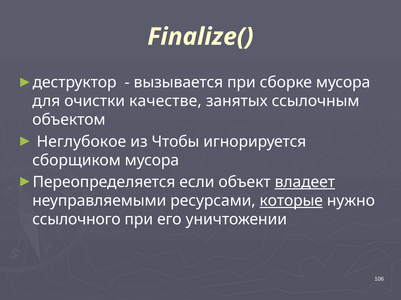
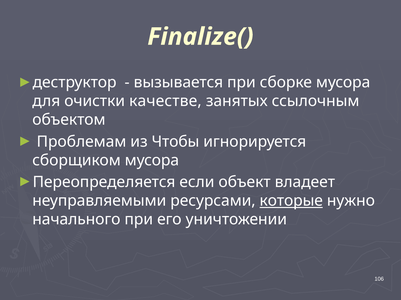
Неглубокое: Неглубокое -> Проблемам (81, 142)
владеет underline: present -> none (305, 183)
ссылочного: ссылочного -> начального (76, 220)
